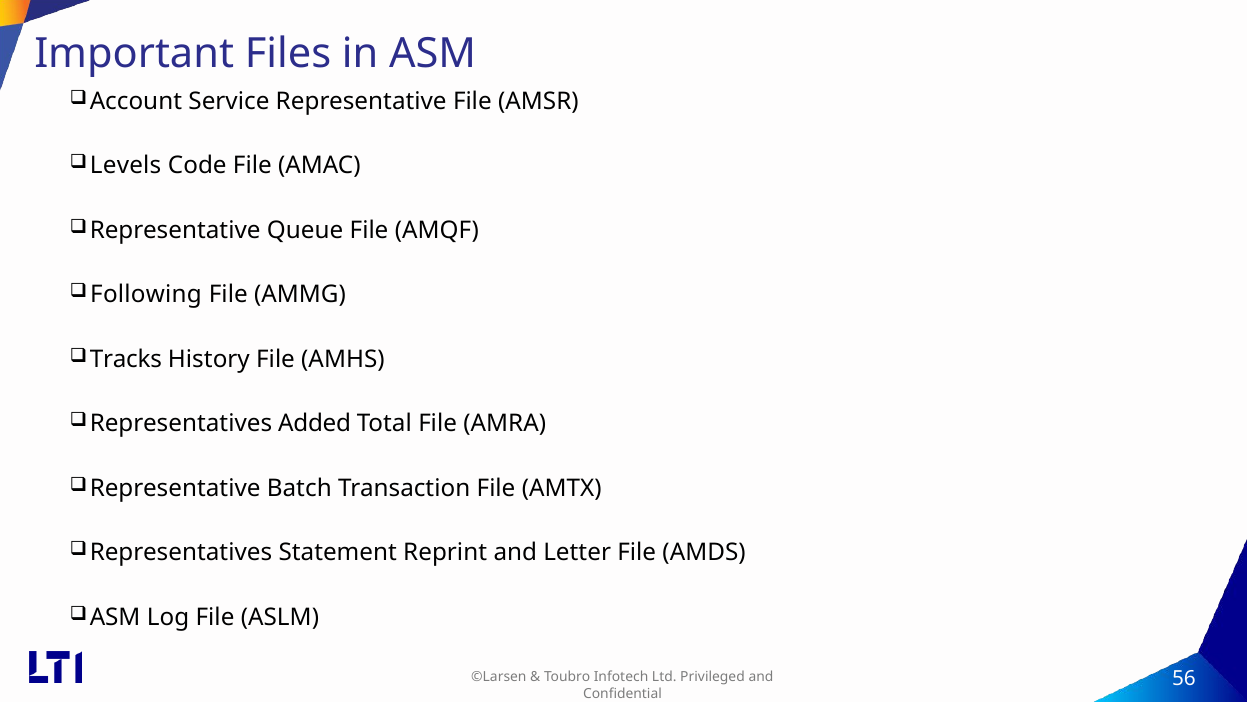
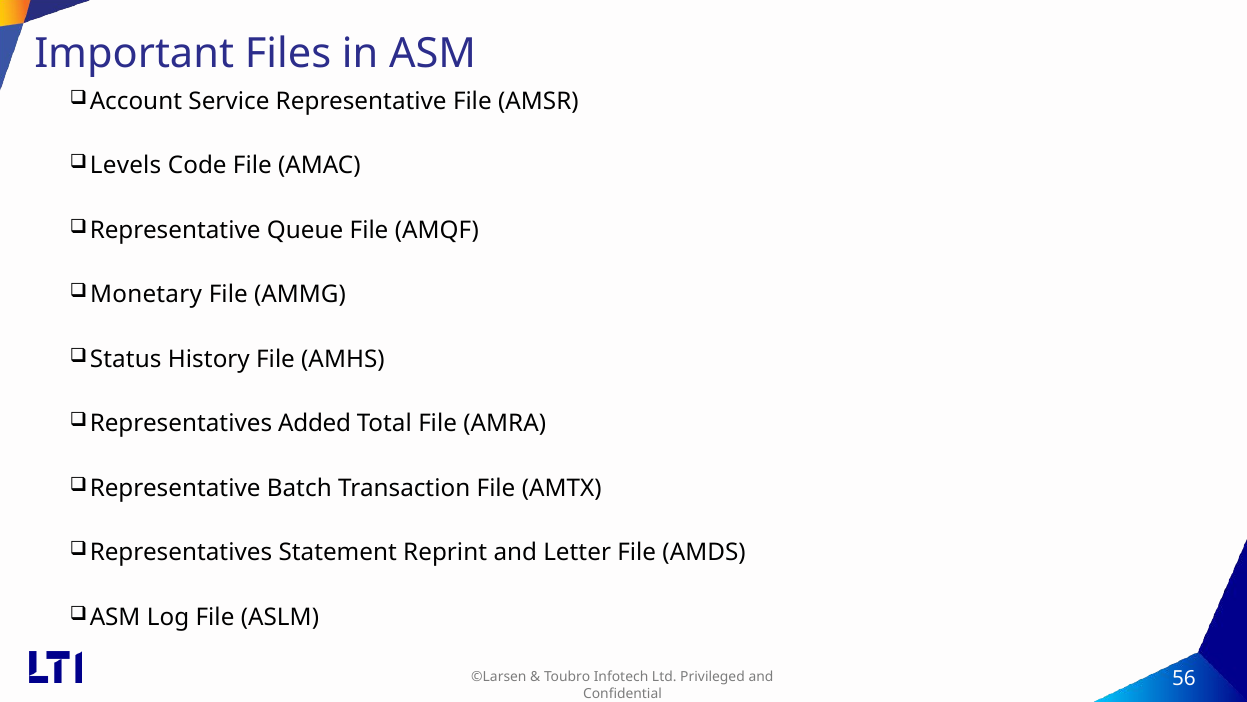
Following: Following -> Monetary (146, 294)
Tracks: Tracks -> Status (126, 359)
